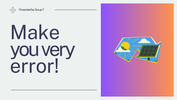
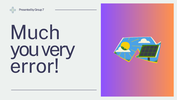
Make: Make -> Much (35, 32)
